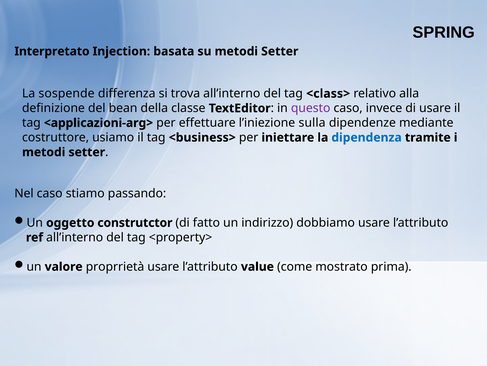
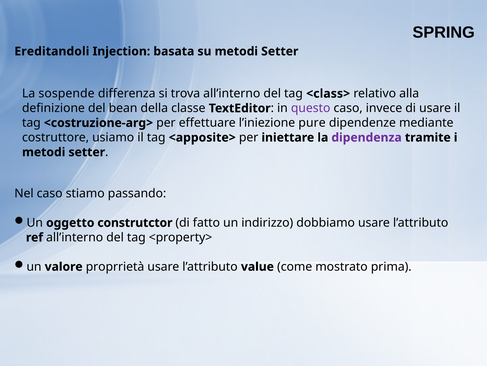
Interpretato: Interpretato -> Ereditandoli (52, 51)
<applicazioni-arg>: <applicazioni-arg> -> <costruzione-arg> (98, 123)
sulla: sulla -> pure (312, 123)
<business>: <business> -> <apposite> (202, 137)
dipendenza colour: blue -> purple (367, 137)
